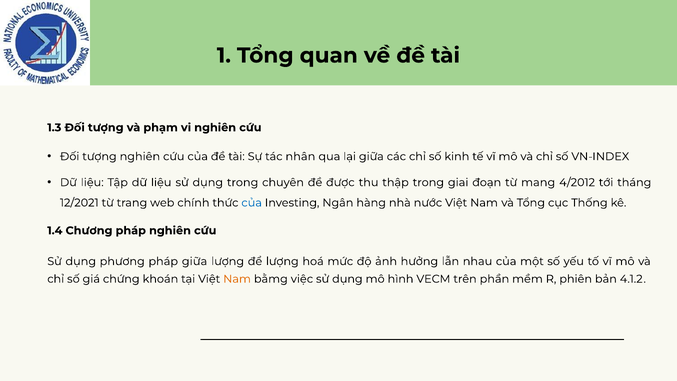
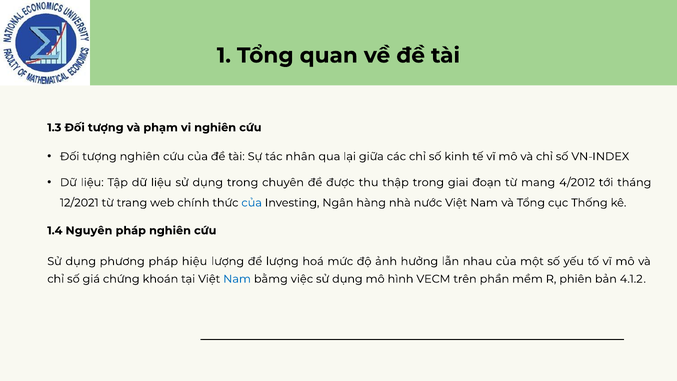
Chương: Chương -> Nguyên (89, 230)
pháp giữa: giữa -> hiệu (195, 261)
Nam colour: orange -> blue (237, 279)
